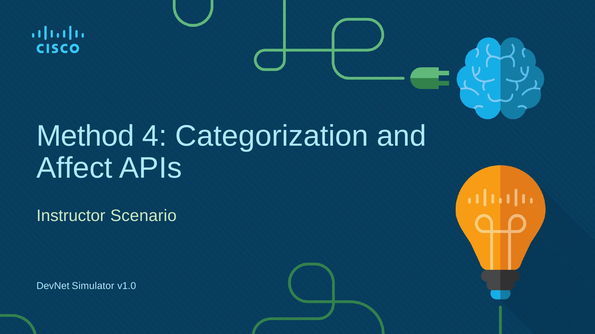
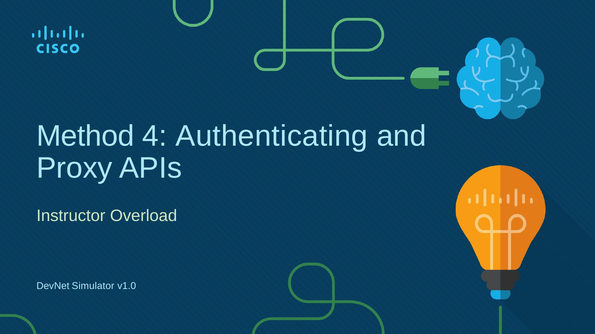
Categorization: Categorization -> Authenticating (272, 136)
Affect: Affect -> Proxy (75, 169)
Scenario: Scenario -> Overload (144, 216)
